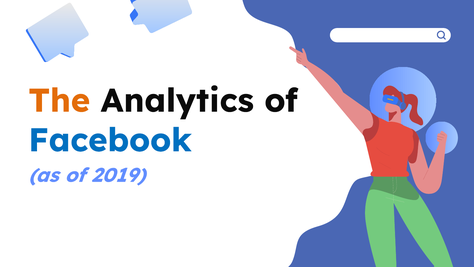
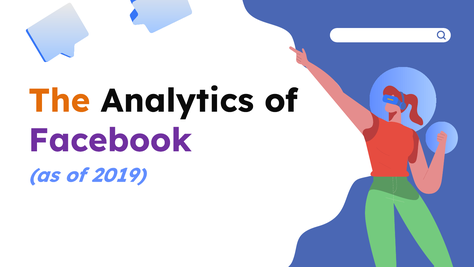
Facebook colour: blue -> purple (110, 140)
